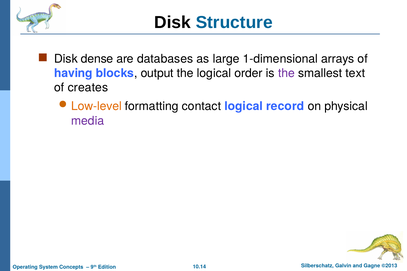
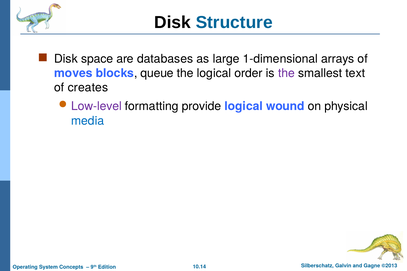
dense: dense -> space (97, 59)
having: having -> moves (73, 73)
output: output -> queue (157, 73)
Low-level colour: orange -> purple (96, 106)
contact: contact -> provide (202, 106)
record: record -> wound (285, 106)
media colour: purple -> blue (88, 121)
